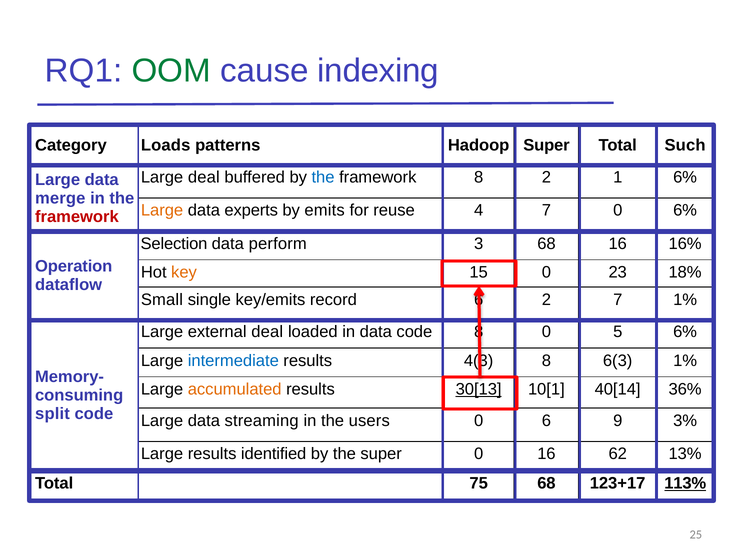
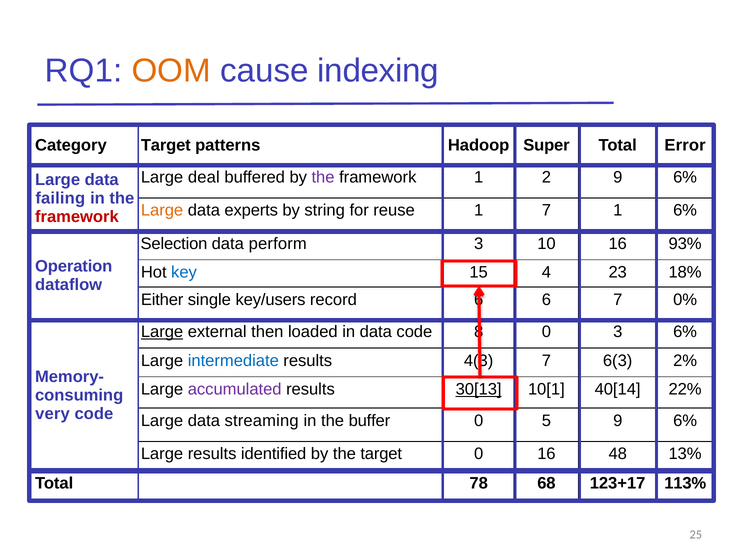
OOM colour: green -> orange (171, 71)
Category Loads: Loads -> Target (166, 145)
Such: Such -> Error (685, 145)
the colour: blue -> purple (323, 178)
framework 8: 8 -> 1 (479, 178)
2 1: 1 -> 9 (618, 178)
merge: merge -> failing (60, 198)
emits: emits -> string (325, 210)
reuse 4: 4 -> 1 (479, 210)
7 0: 0 -> 1 (618, 210)
3 68: 68 -> 10 (546, 244)
16%: 16% -> 93% (685, 244)
key colour: orange -> blue (184, 272)
15 0: 0 -> 4 (546, 272)
Small: Small -> Either (162, 300)
key/emits: key/emits -> key/users (271, 300)
2: 2 -> 6 (546, 300)
7 1%: 1% -> 0% (685, 300)
Large underline: none -> present (162, 332)
external deal: deal -> then (267, 332)
0 5: 5 -> 3 (618, 332)
8: 8 -> 7 (546, 361)
6(3 1%: 1% -> 2% (685, 361)
accumulated colour: orange -> purple (235, 389)
36%: 36% -> 22% (685, 389)
split: split -> very (52, 414)
users: users -> buffer (369, 421)
0 6: 6 -> 5 (546, 421)
3%: 3% -> 6% (685, 421)
the super: super -> target (381, 454)
62: 62 -> 48 (618, 454)
75: 75 -> 78 (479, 484)
113% underline: present -> none (685, 484)
